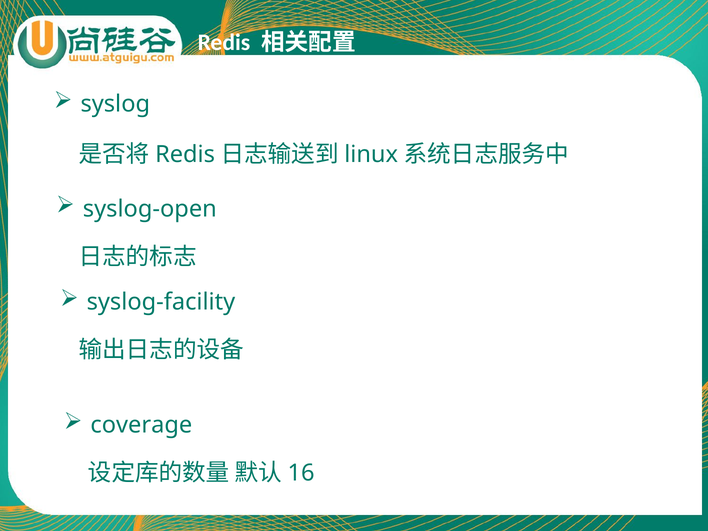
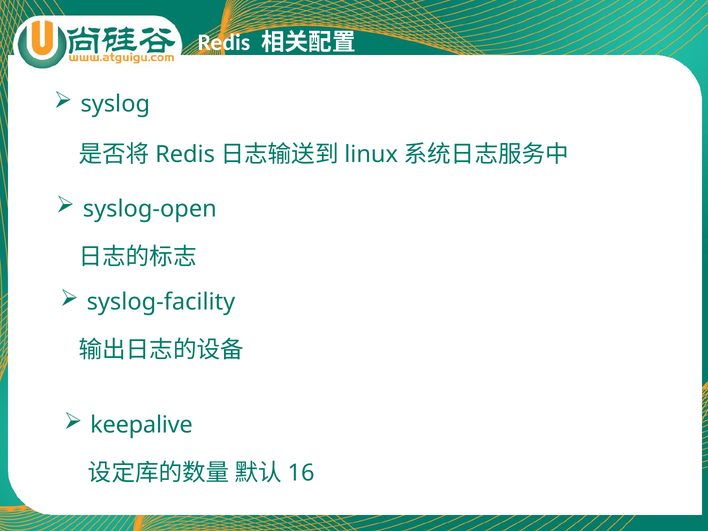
coverage: coverage -> keepalive (141, 425)
